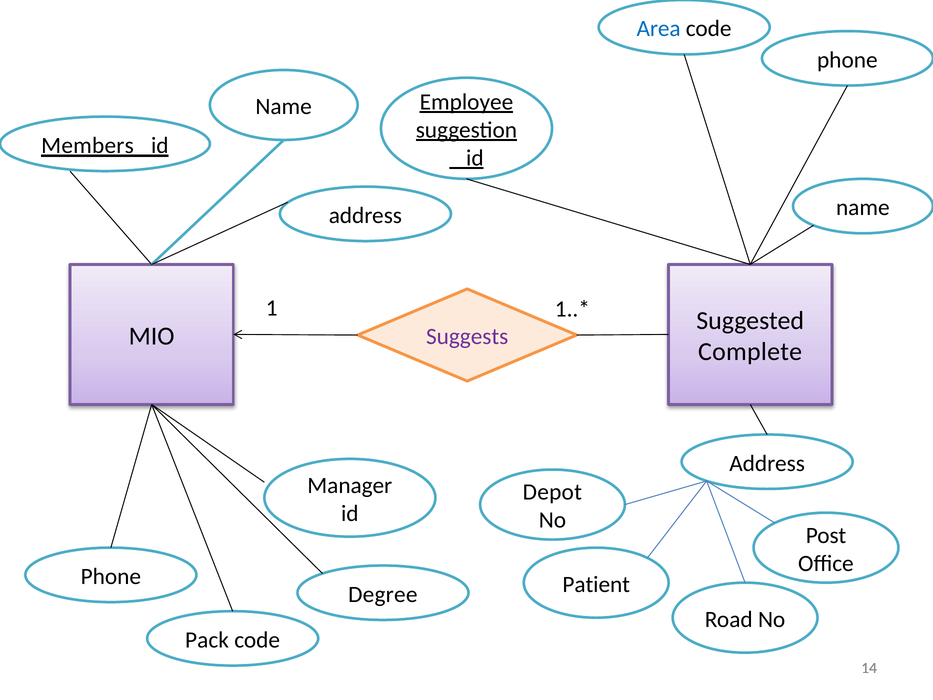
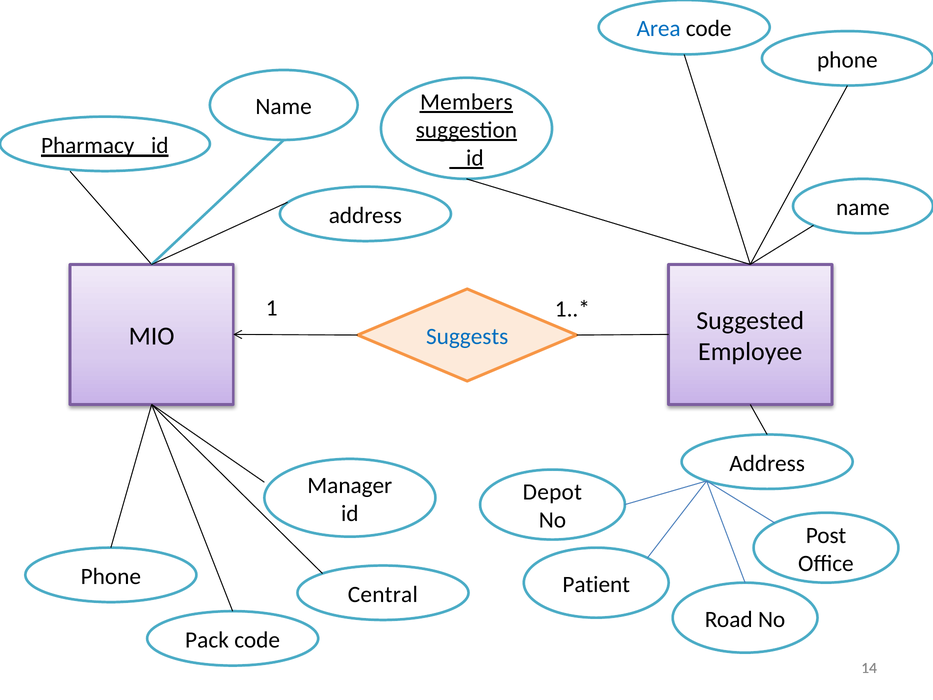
Employee: Employee -> Members (466, 102)
Members: Members -> Pharmacy (88, 145)
Suggests colour: purple -> blue (467, 337)
Complete: Complete -> Employee (750, 352)
Degree: Degree -> Central (383, 594)
